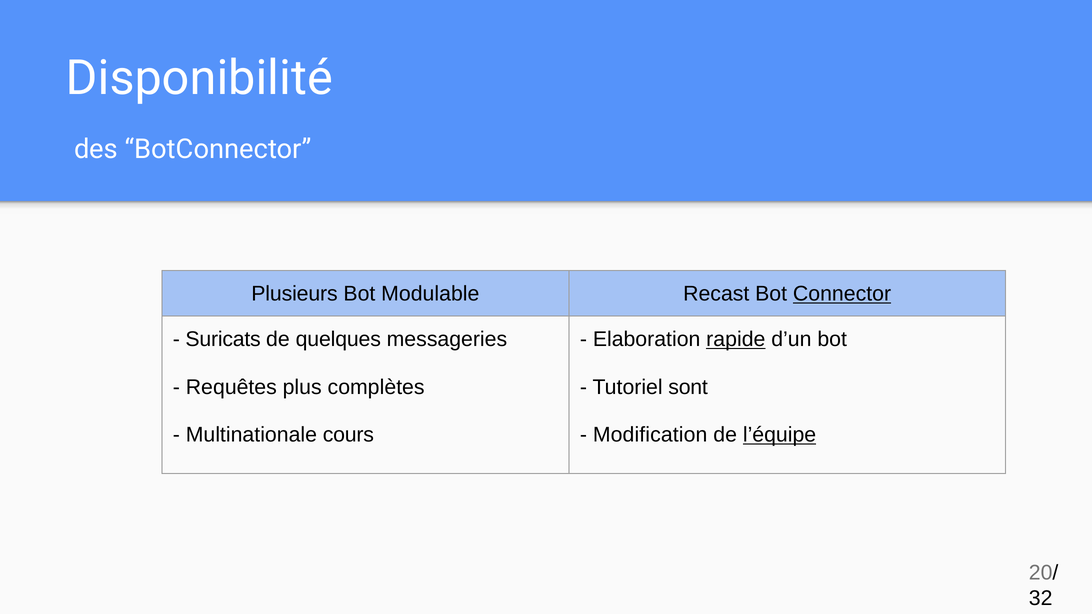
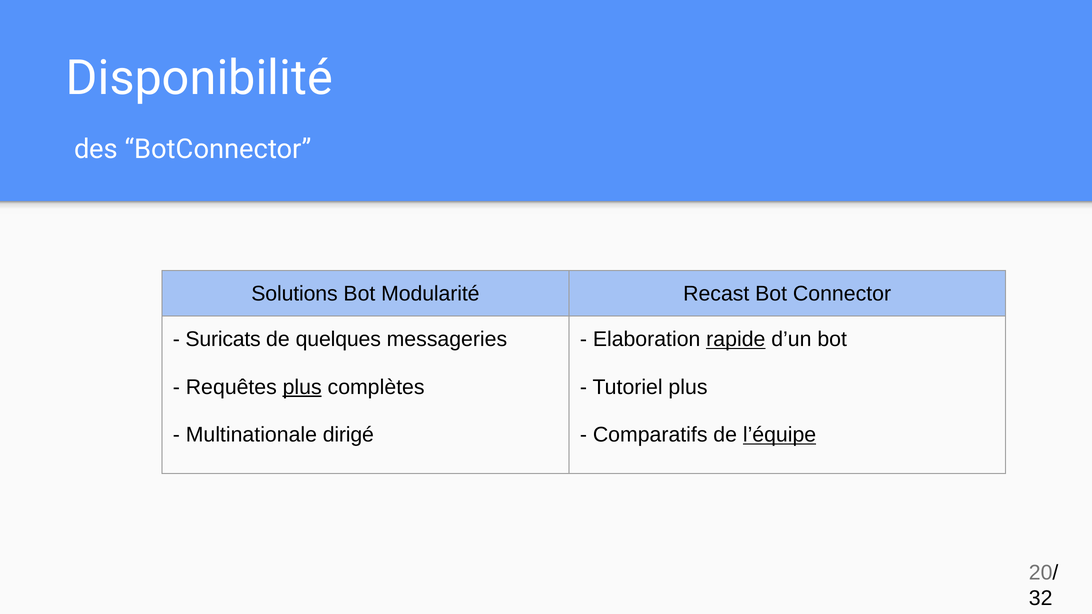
Plusieurs: Plusieurs -> Solutions (294, 294)
Modulable: Modulable -> Modularité (430, 294)
Connector underline: present -> none (842, 294)
plus underline: none -> present (302, 387)
Tutoriel sont: sont -> plus (688, 387)
cours: cours -> dirigé (348, 435)
Modification: Modification -> Comparatifs (650, 435)
